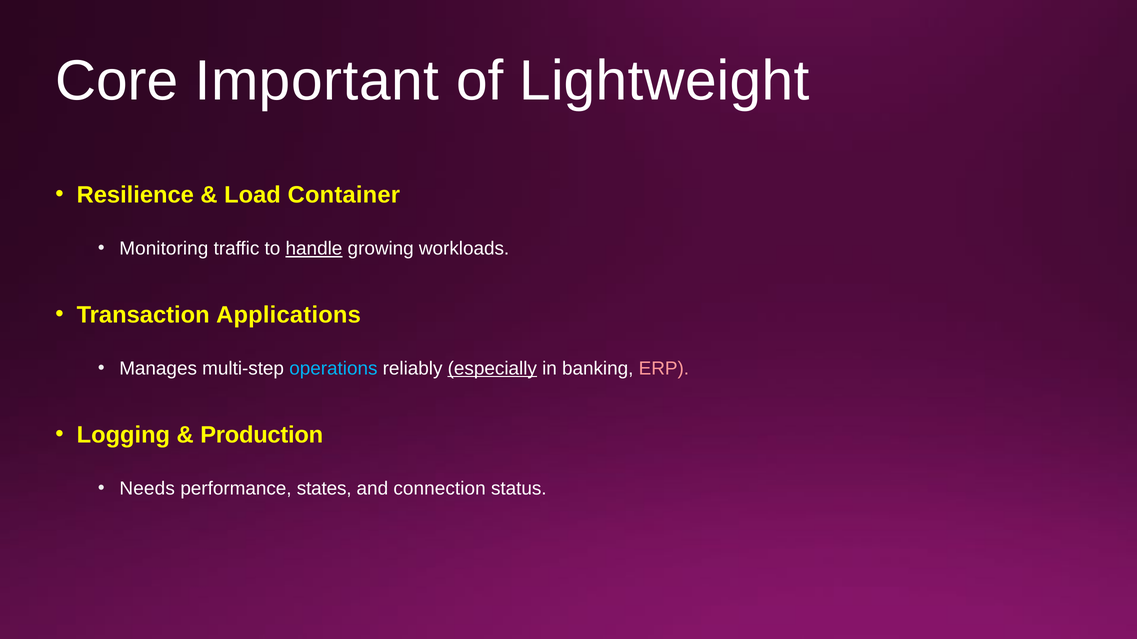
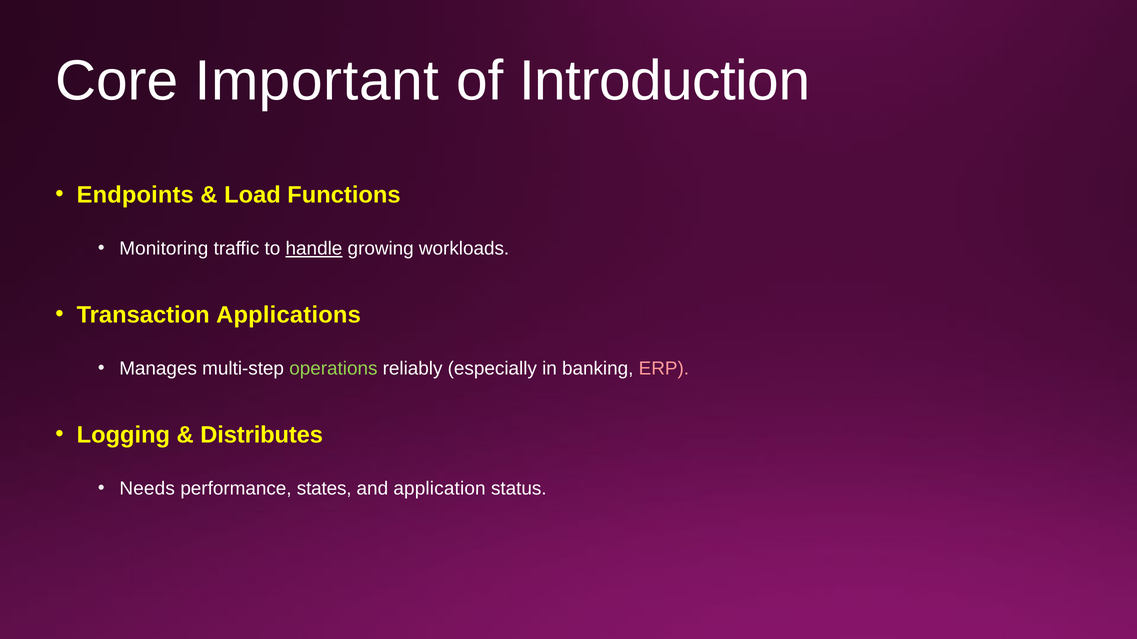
Lightweight: Lightweight -> Introduction (665, 81)
Resilience: Resilience -> Endpoints (135, 195)
Container: Container -> Functions (344, 195)
operations colour: light blue -> light green (333, 369)
especially underline: present -> none (492, 369)
Production: Production -> Distributes (262, 435)
connection: connection -> application (440, 489)
